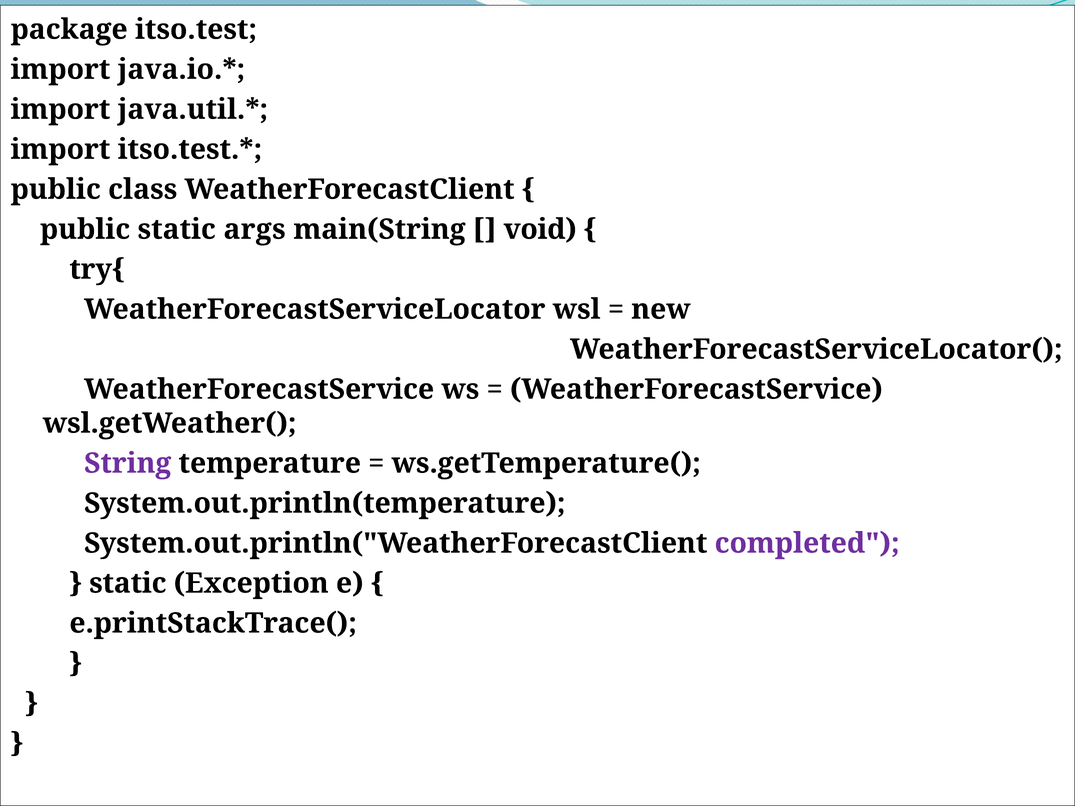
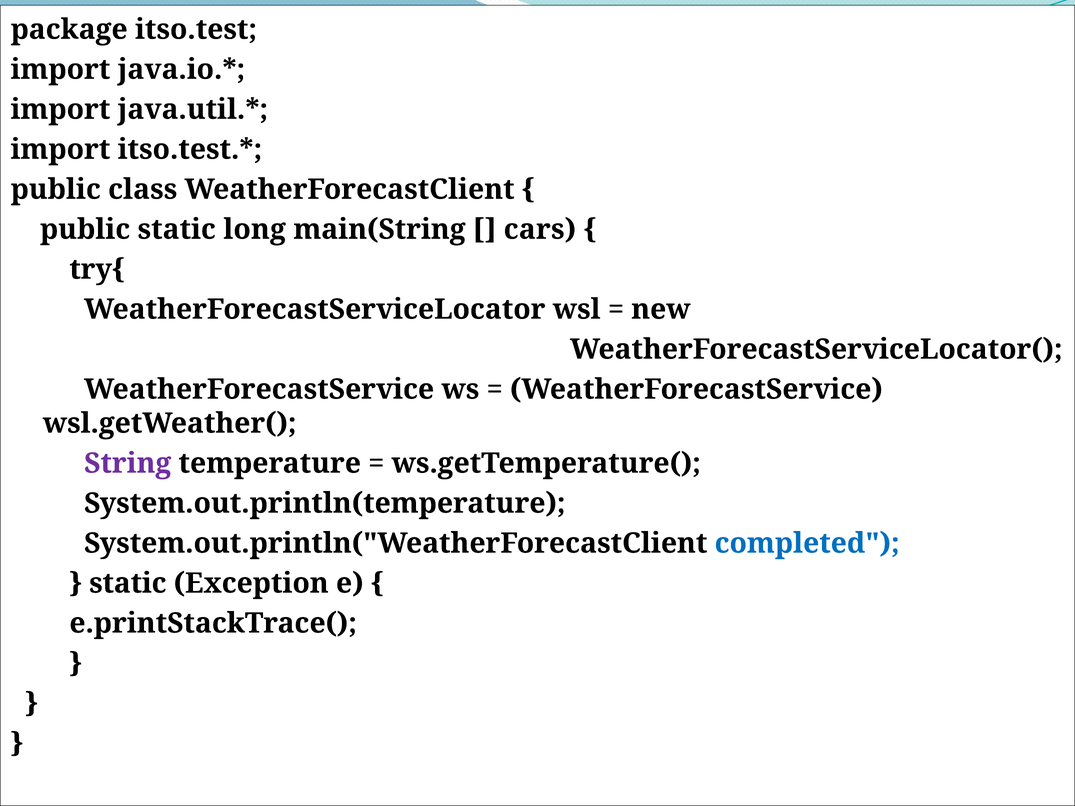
args: args -> long (255, 229)
void: void -> cars (540, 229)
completed colour: purple -> blue (807, 543)
